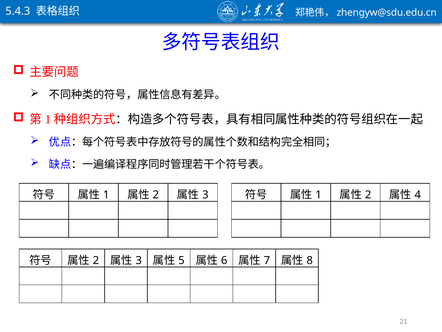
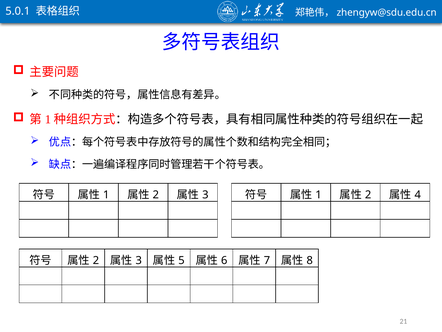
5.4.3: 5.4.3 -> 5.0.1 (18, 11)
